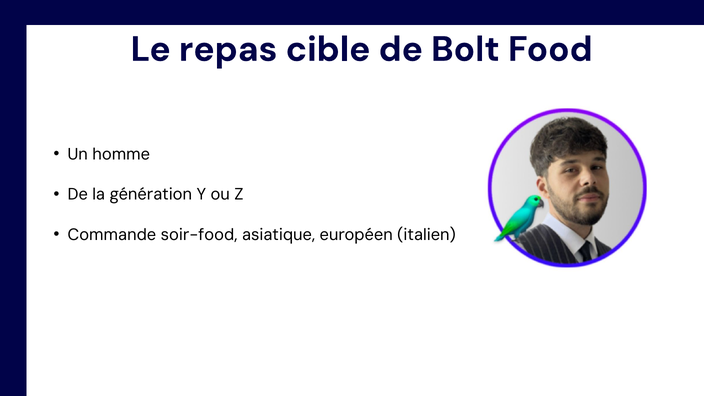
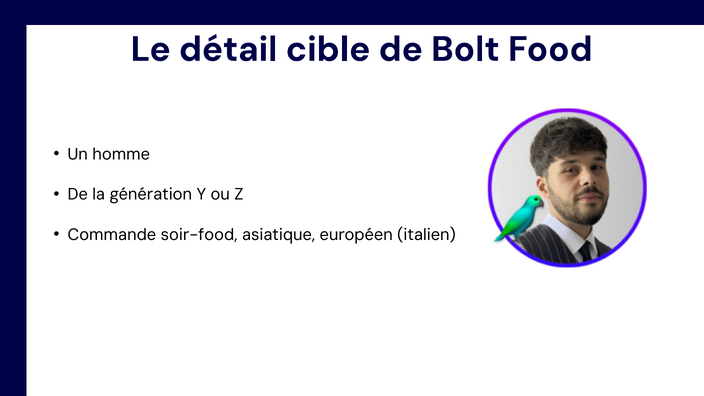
repas: repas -> détail (228, 49)
